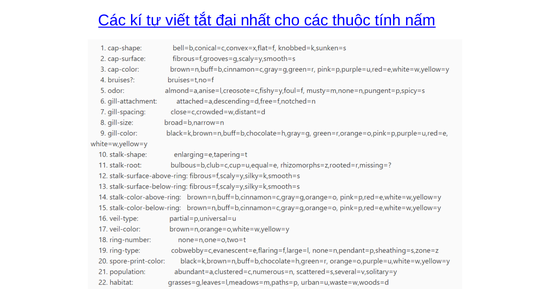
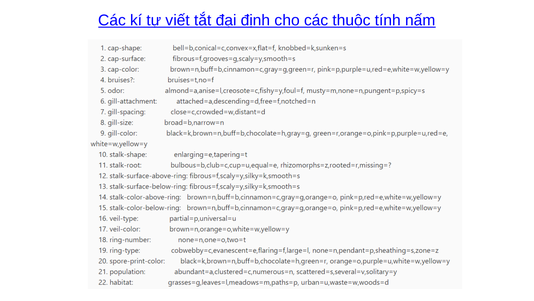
nhất: nhất -> định (256, 20)
